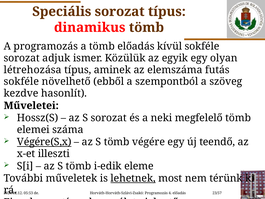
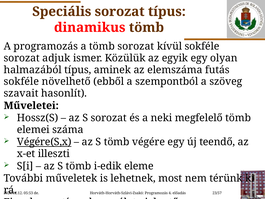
tömb előadás: előadás -> sorozat (136, 46)
létrehozása: létrehozása -> halmazából (33, 70)
kezdve: kezdve -> szavait (21, 93)
lehetnek underline: present -> none (133, 178)
